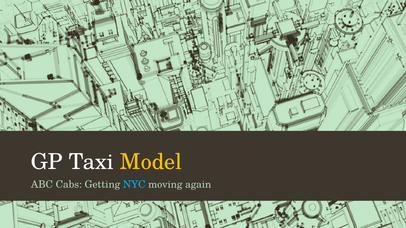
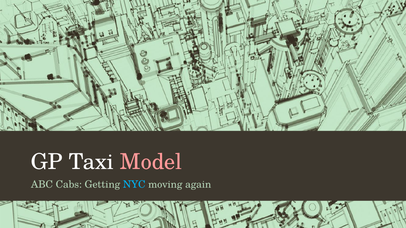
Model colour: yellow -> pink (151, 162)
